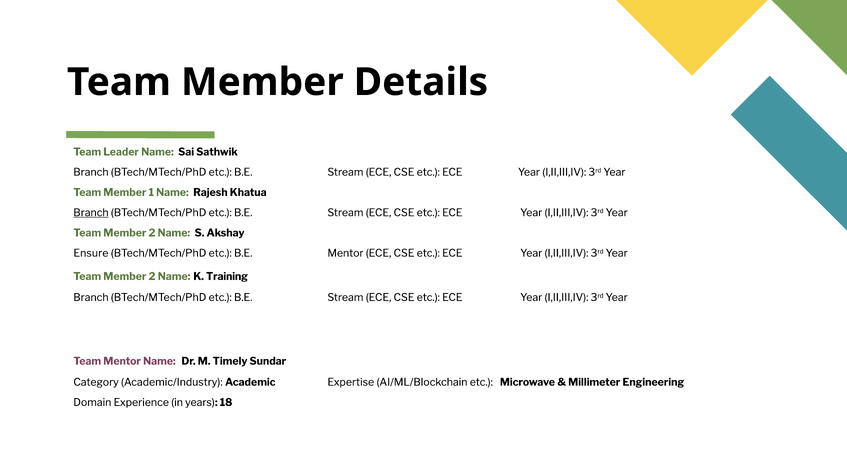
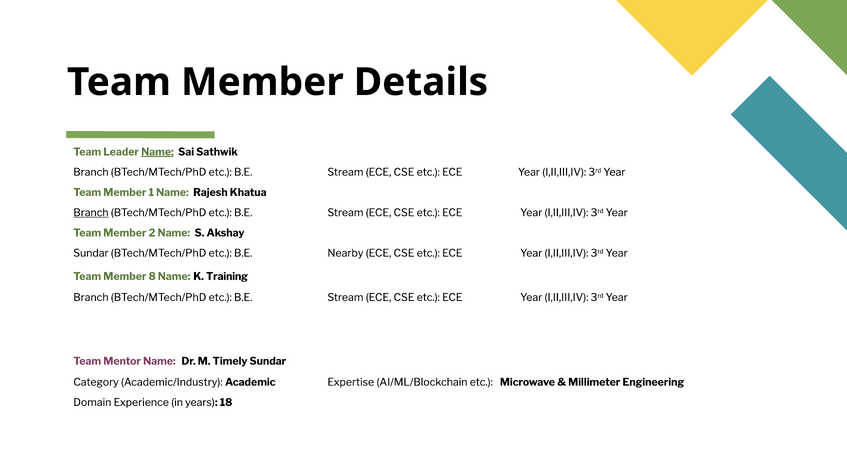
Name underline: none -> present (157, 152)
Ensure: Ensure -> Sundar (91, 253)
B.E Mentor: Mentor -> Nearby (345, 253)
2: 2 -> 8 (152, 277)
